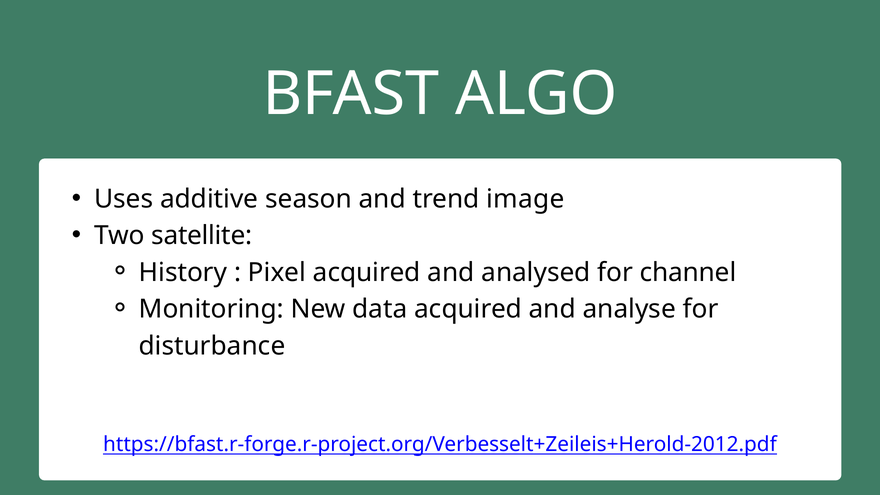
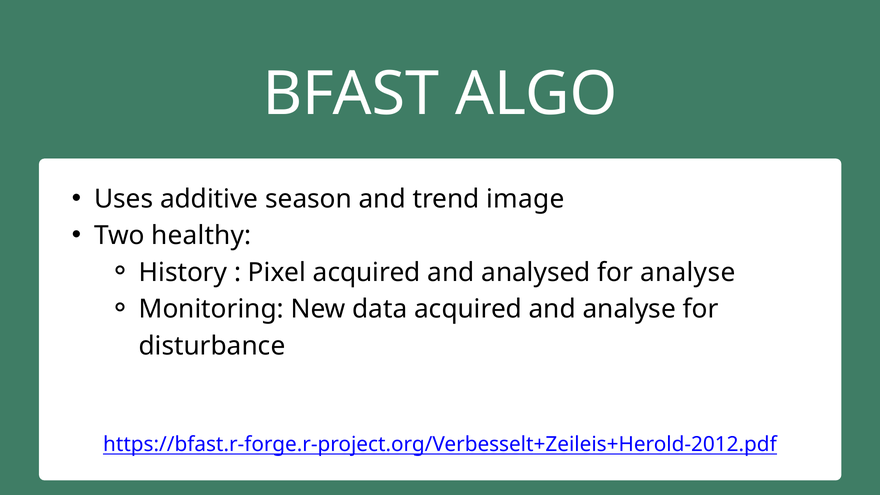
satellite: satellite -> healthy (201, 236)
for channel: channel -> analyse (688, 272)
